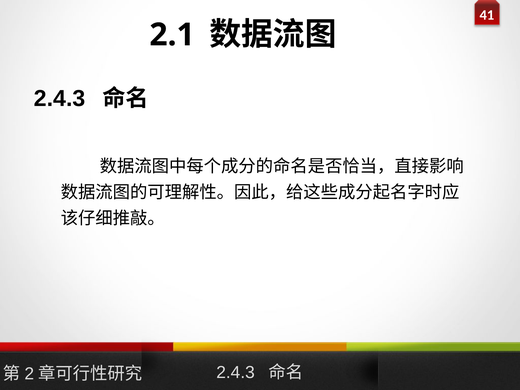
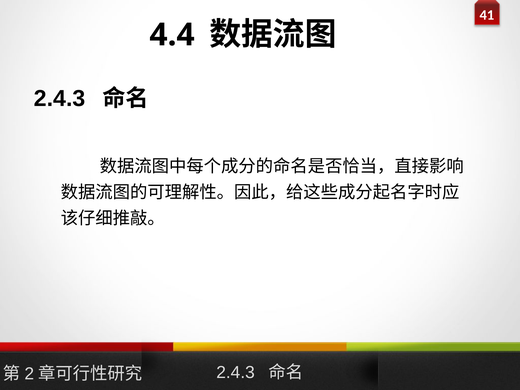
2.1: 2.1 -> 4.4 (172, 35)
